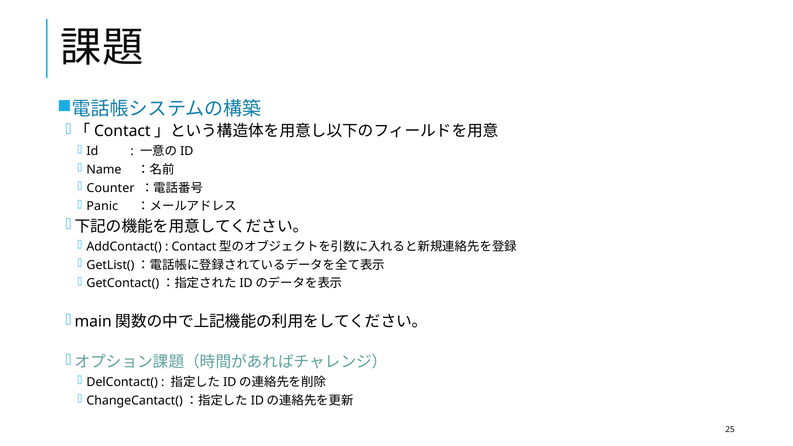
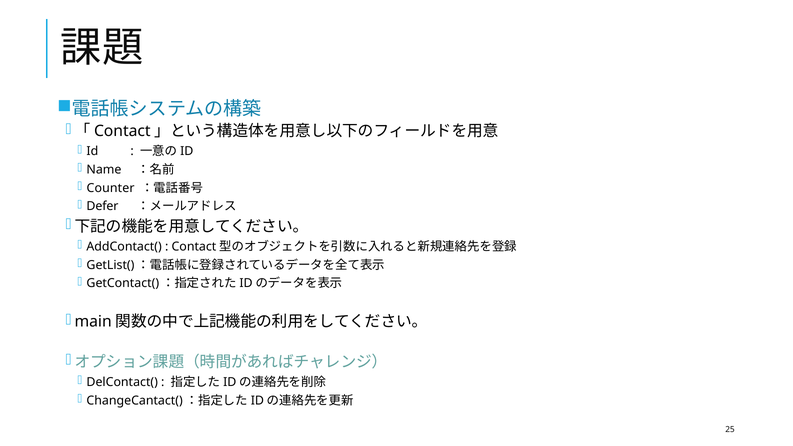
Panic: Panic -> Defer (102, 206)
